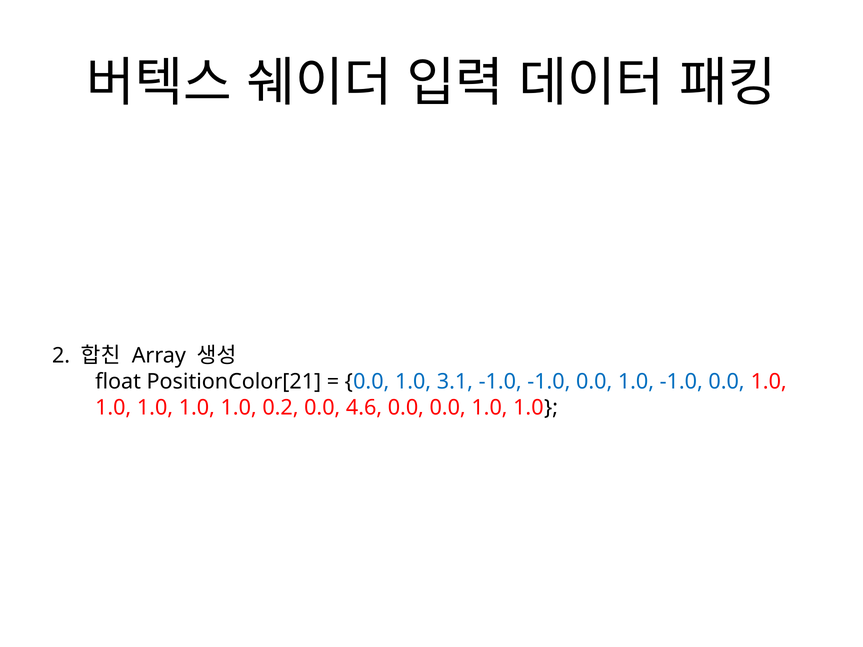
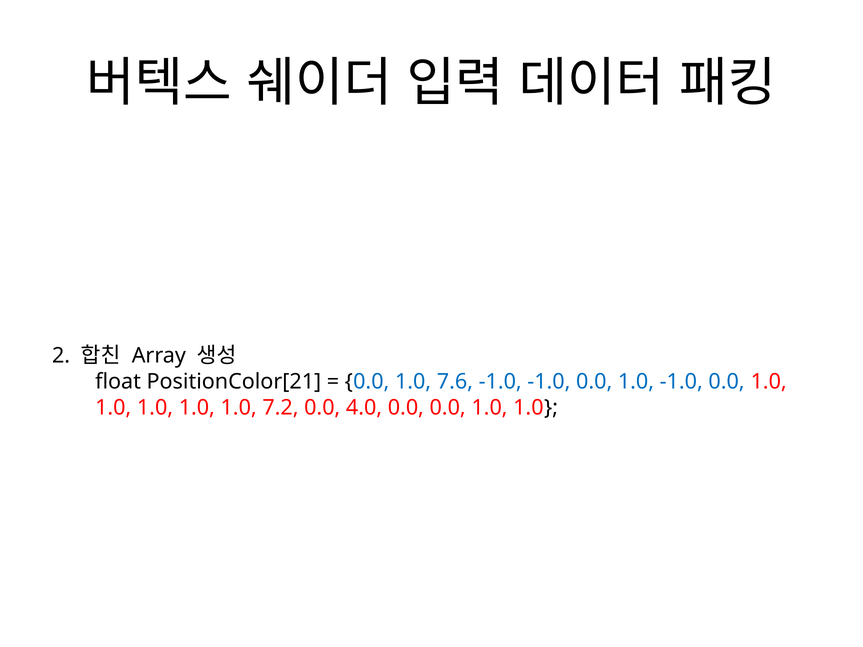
3.1: 3.1 -> 7.6 (455, 382)
0.2: 0.2 -> 7.2 (280, 408)
4.6: 4.6 -> 4.0 (364, 408)
